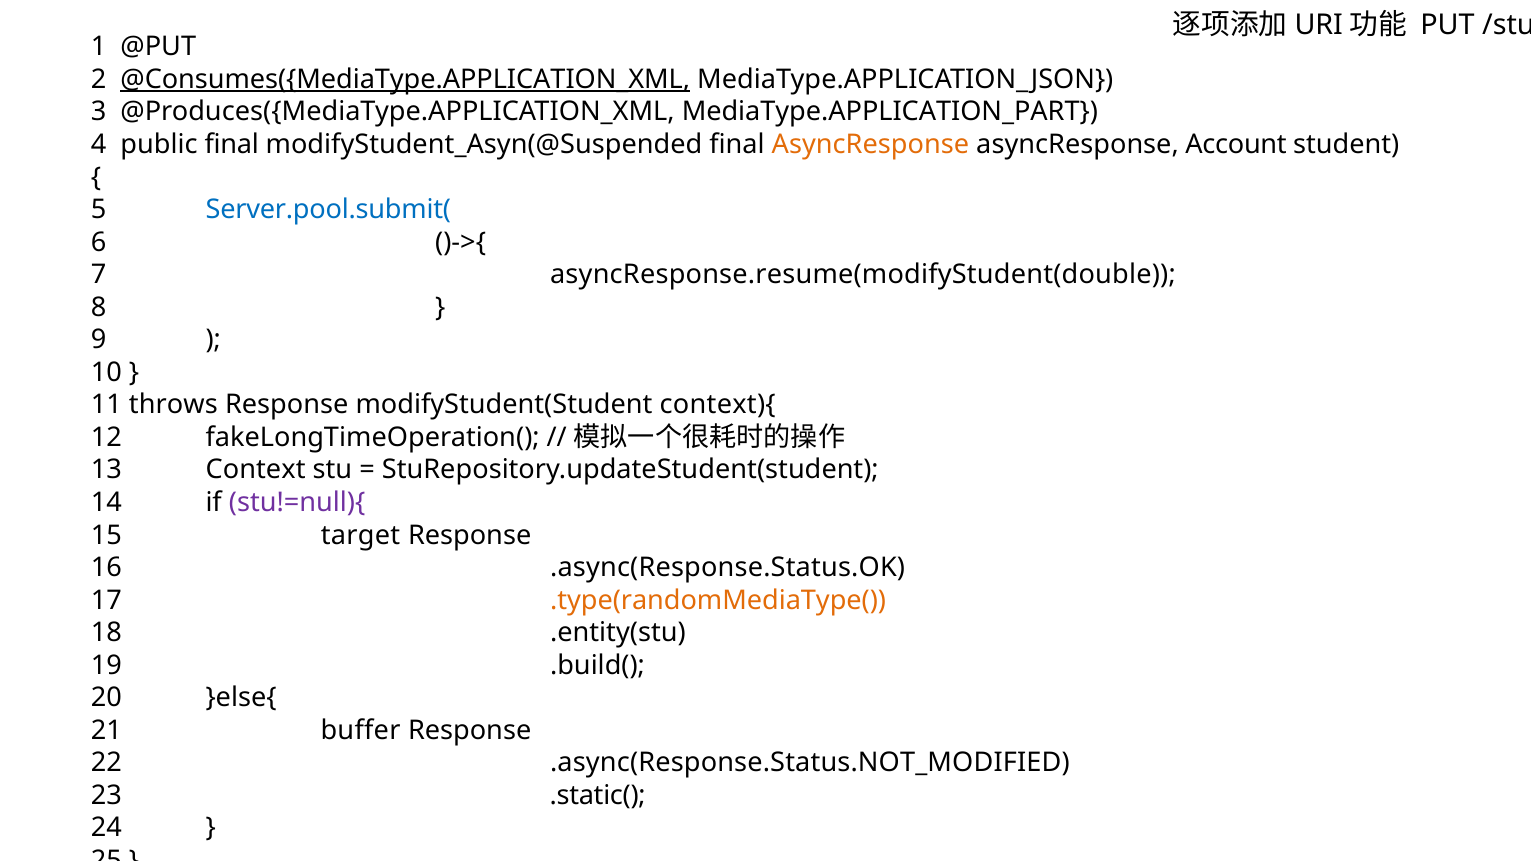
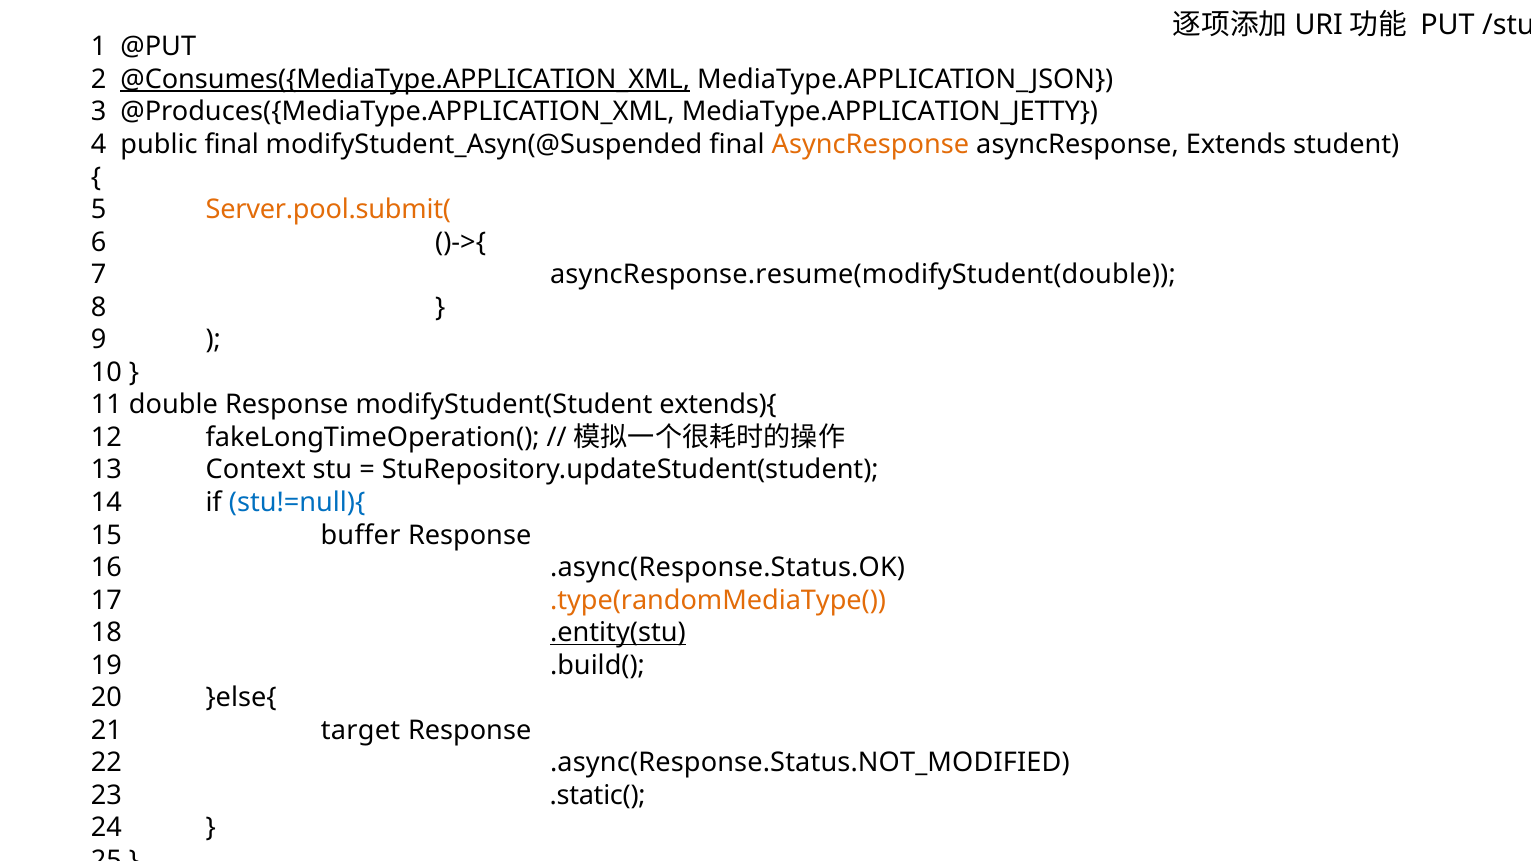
MediaType.APPLICATION_PART: MediaType.APPLICATION_PART -> MediaType.APPLICATION_JETTY (890, 112)
Account: Account -> Extends (1236, 145)
Server.pool.submit( colour: blue -> orange (328, 210)
throws: throws -> double (173, 405)
context){: context){ -> extends){ (718, 405)
stu!=null){ colour: purple -> blue (297, 503)
target: target -> buffer (361, 535)
.entity(stu underline: none -> present (618, 633)
buffer: buffer -> target (361, 730)
